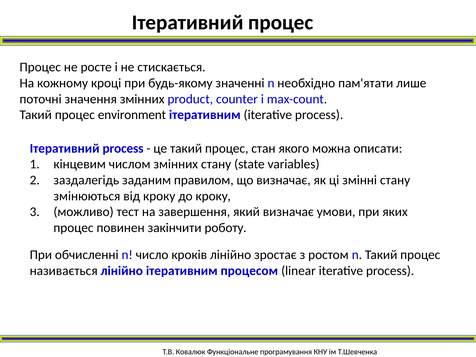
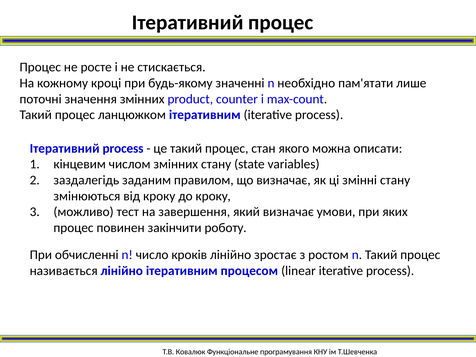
environment: environment -> ланцюжком (132, 115)
